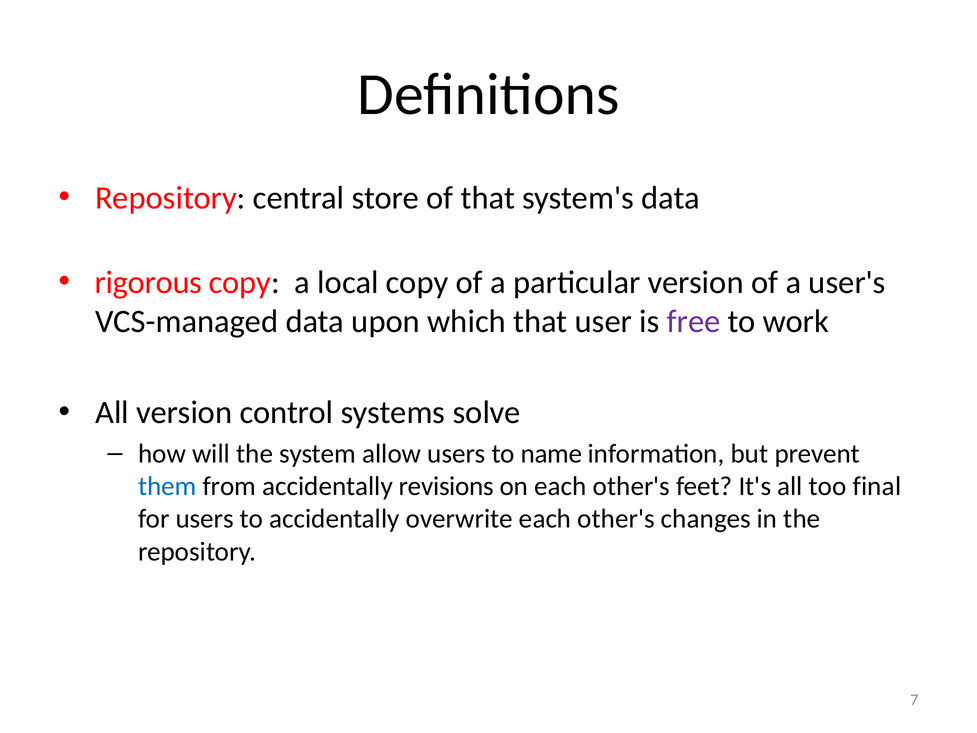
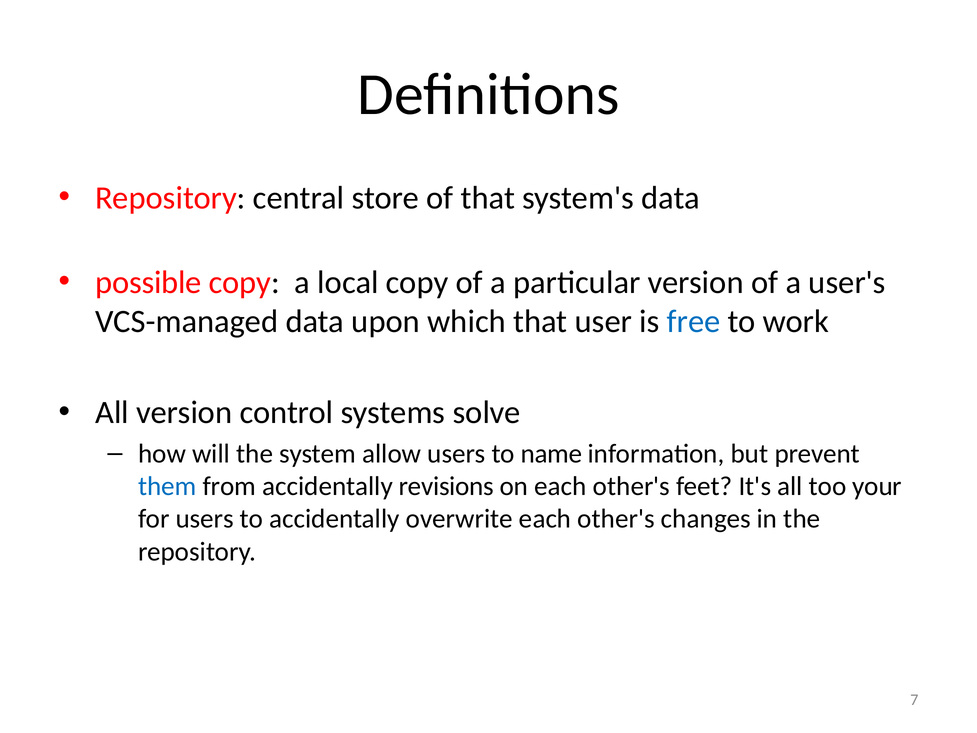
rigorous: rigorous -> possible (148, 282)
free colour: purple -> blue (694, 321)
final: final -> your (877, 486)
